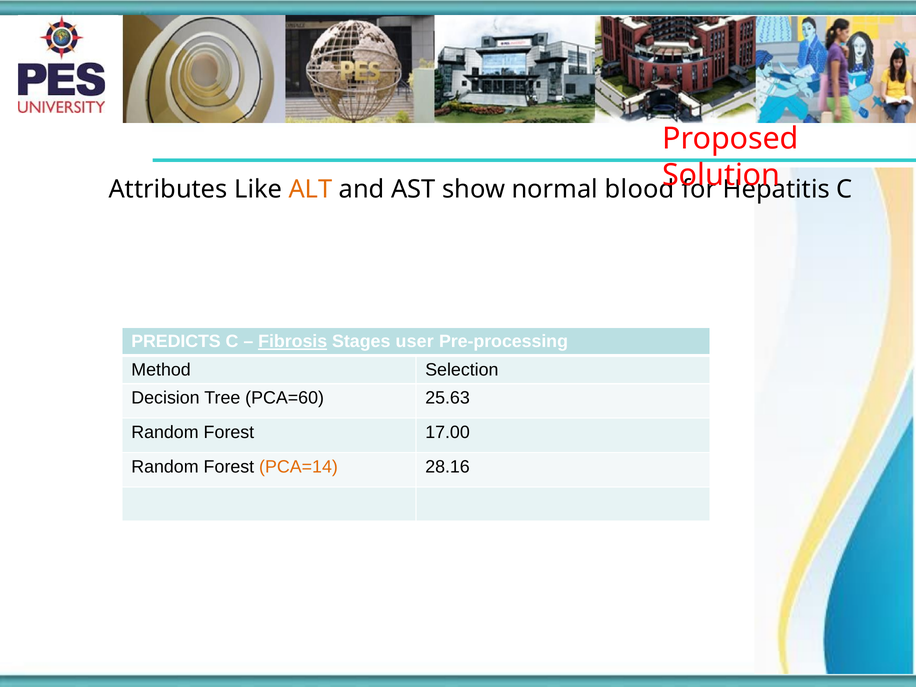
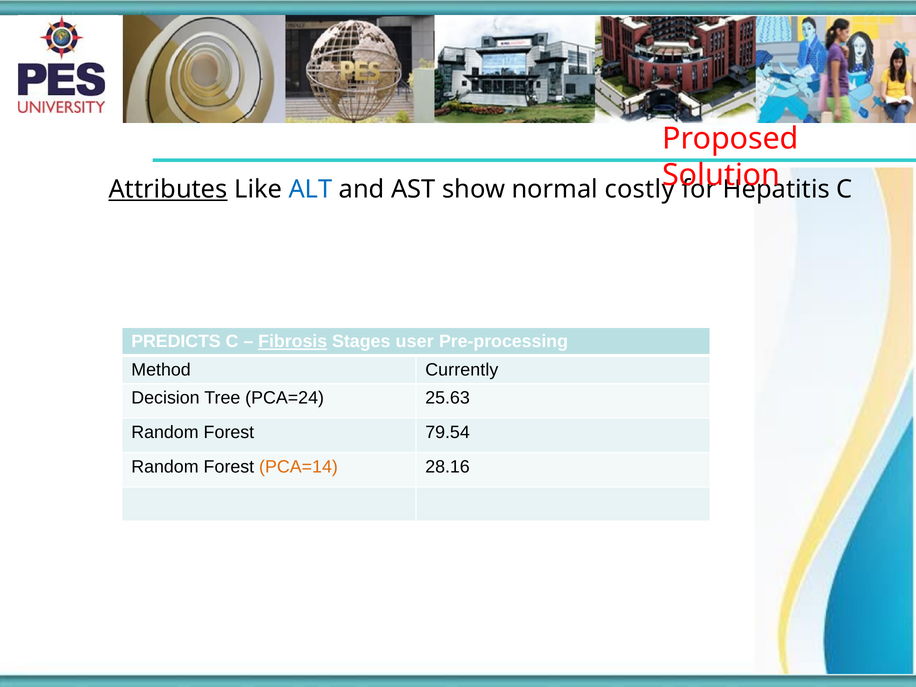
Attributes underline: none -> present (168, 189)
ALT colour: orange -> blue (311, 189)
blood: blood -> costly (640, 189)
Selection: Selection -> Currently (462, 370)
PCA=60: PCA=60 -> PCA=24 (285, 398)
17.00: 17.00 -> 79.54 (448, 432)
